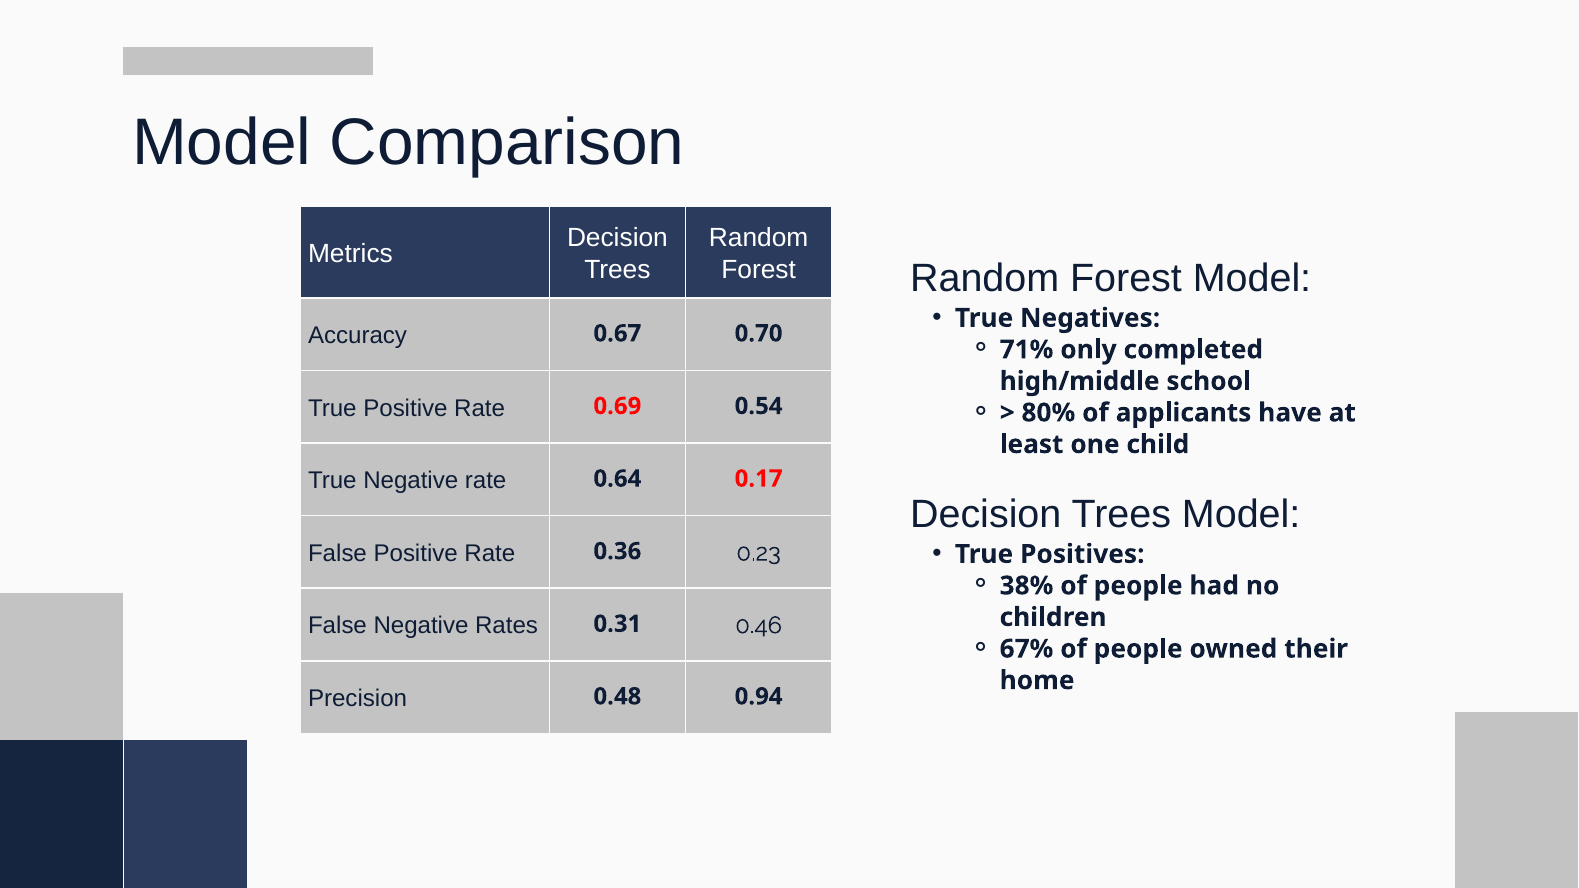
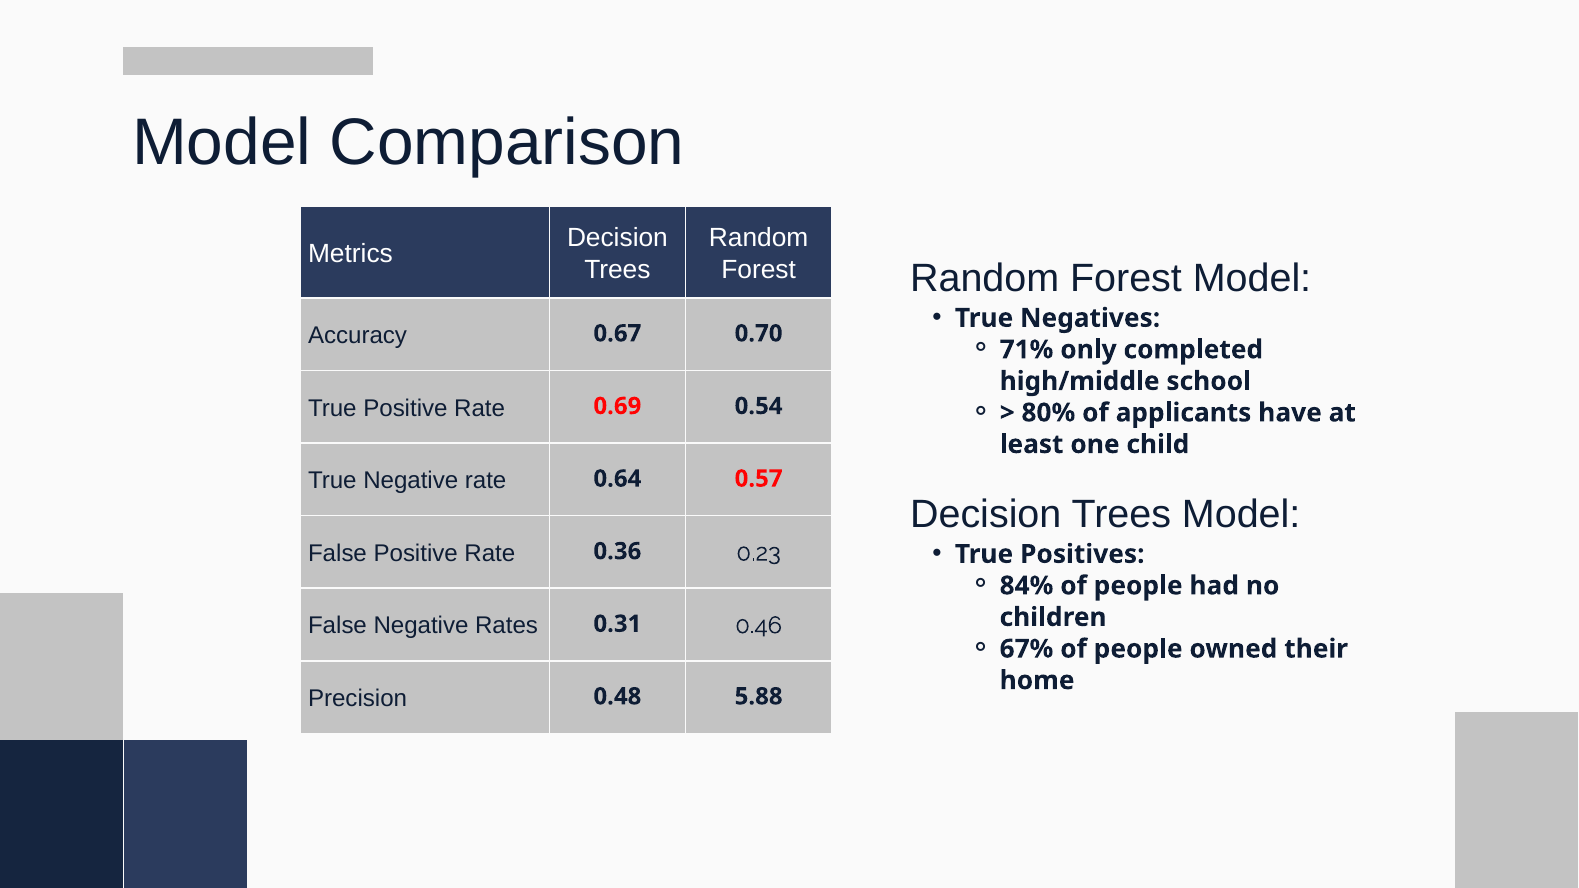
0.17: 0.17 -> 0.57 (759, 479)
38%: 38% -> 84% (1026, 586)
0.94: 0.94 -> 5.88 (759, 697)
